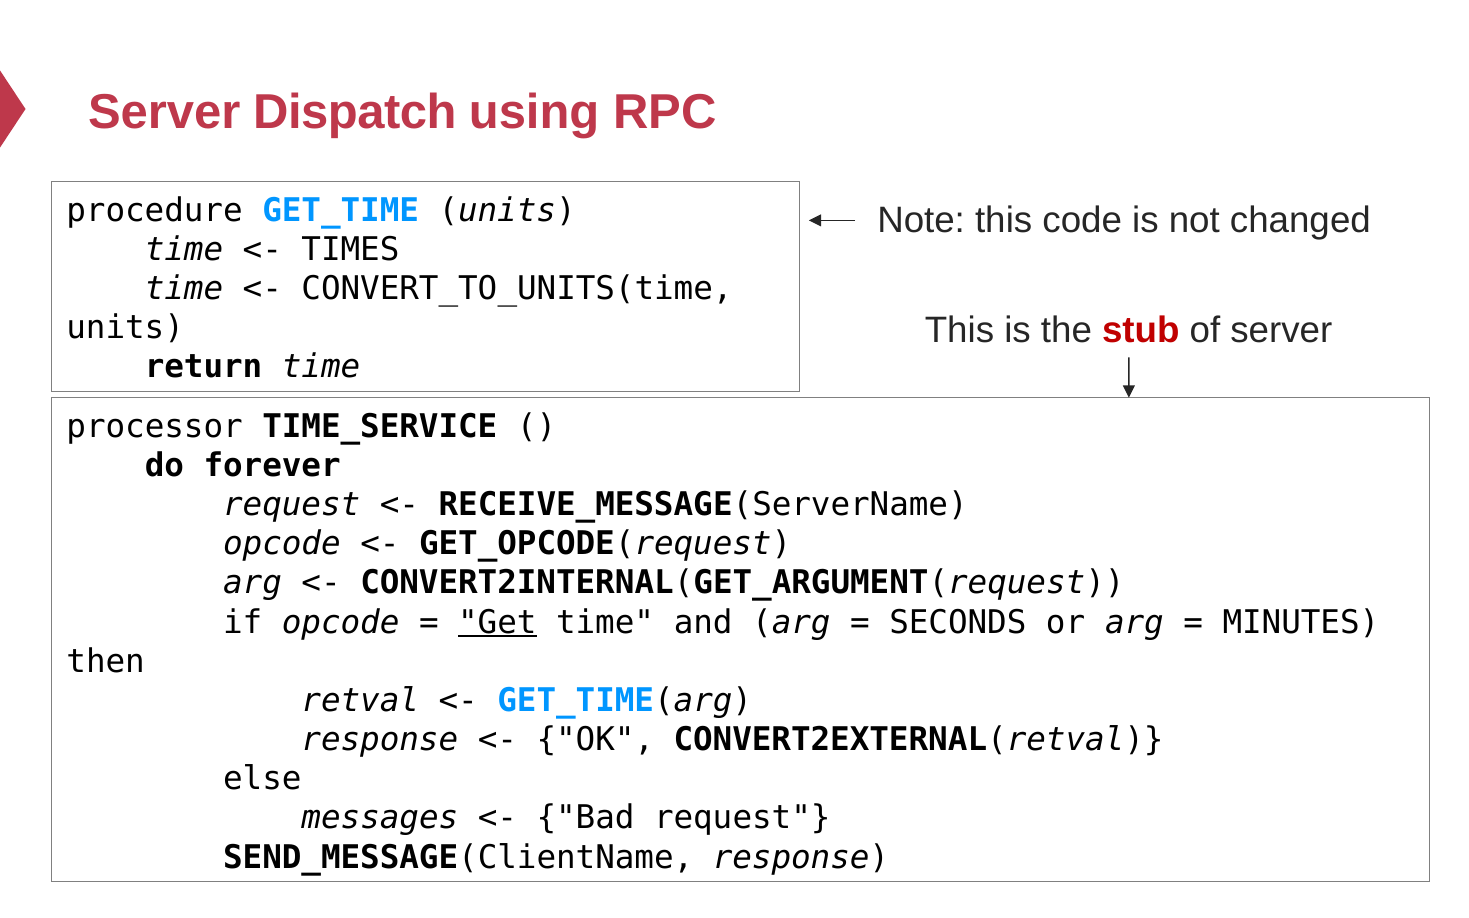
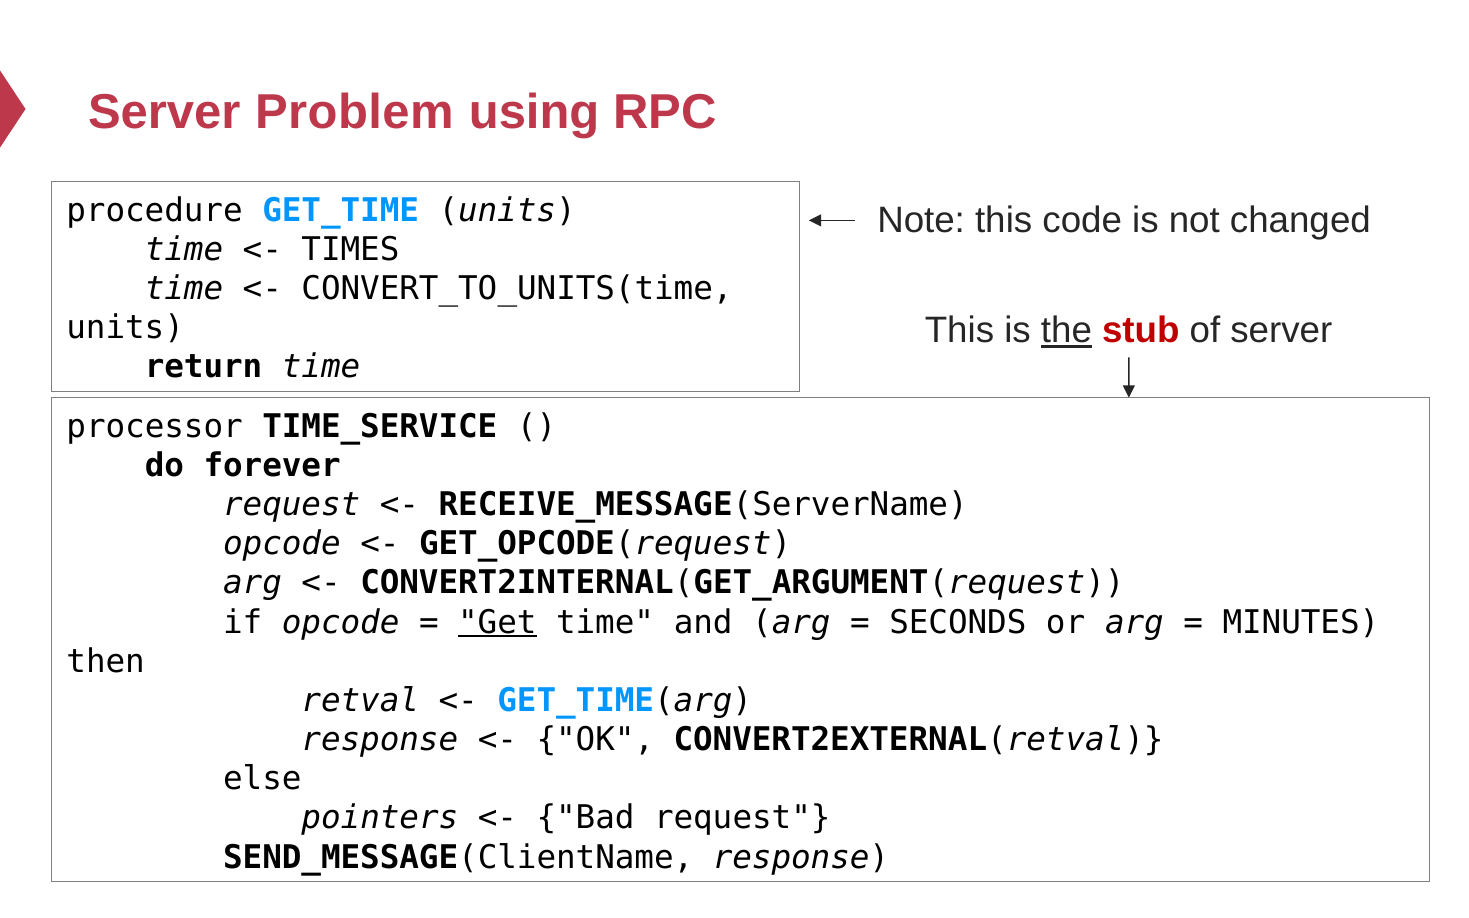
Dispatch: Dispatch -> Problem (354, 113)
the underline: none -> present (1066, 331)
messages: messages -> pointers (380, 818)
